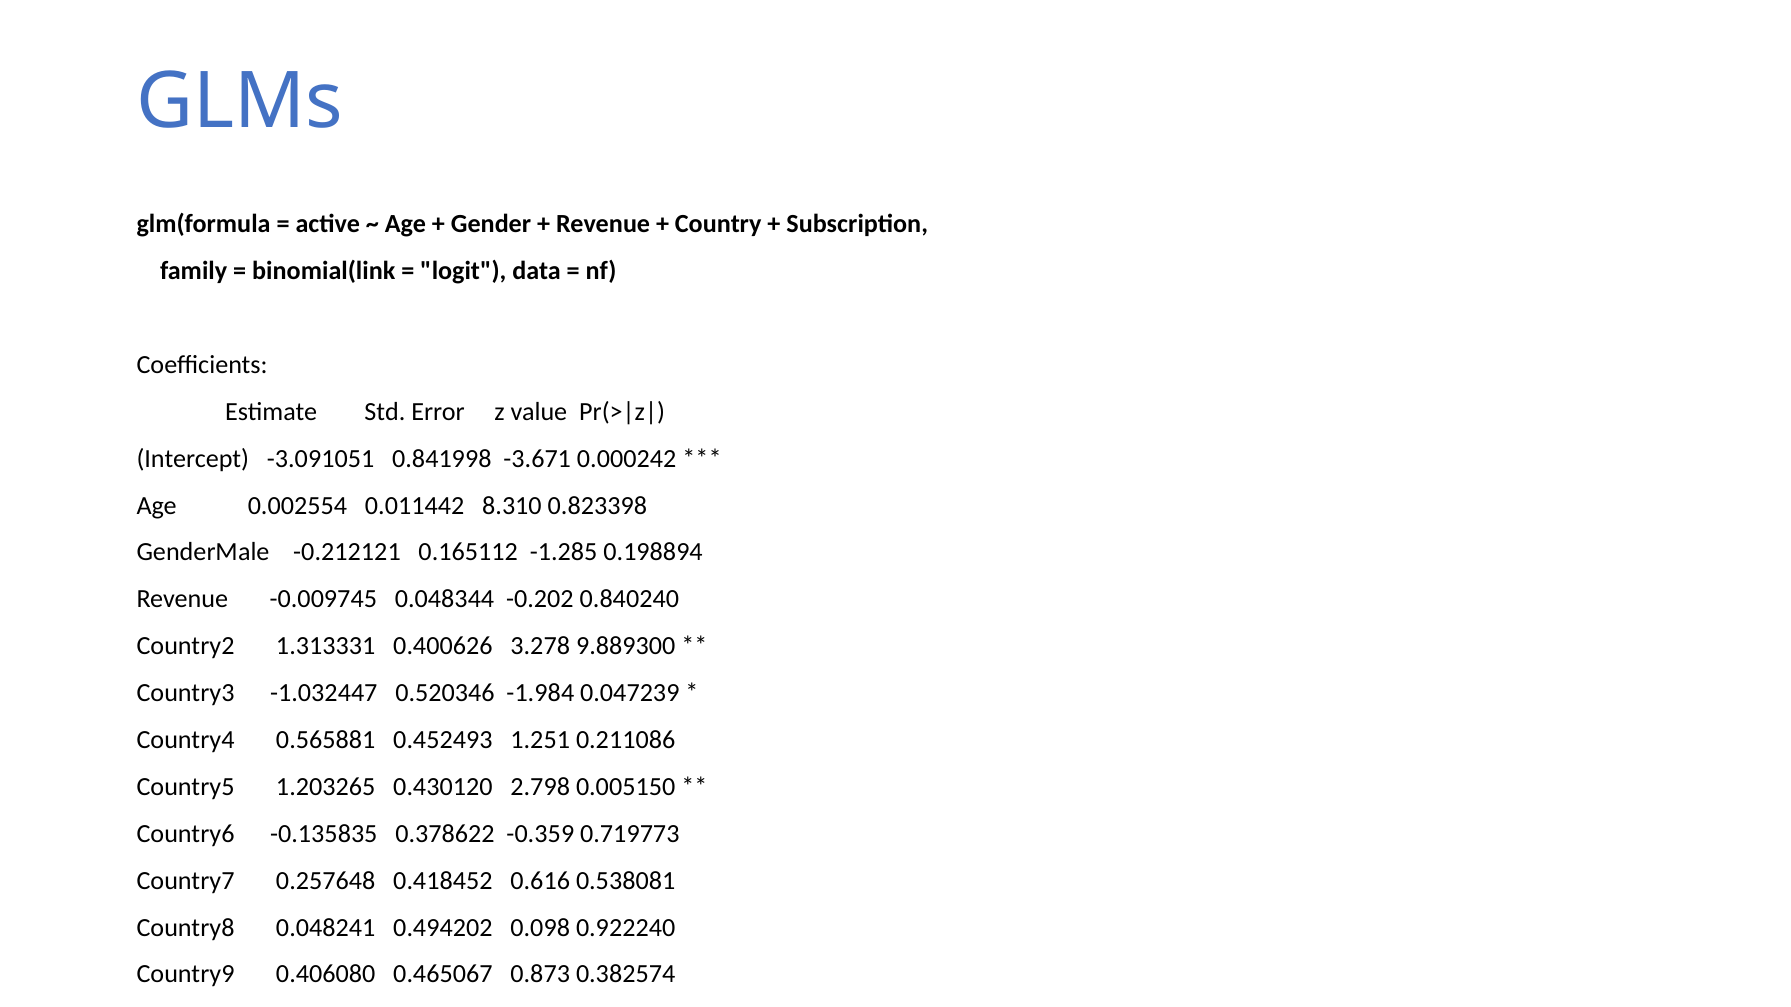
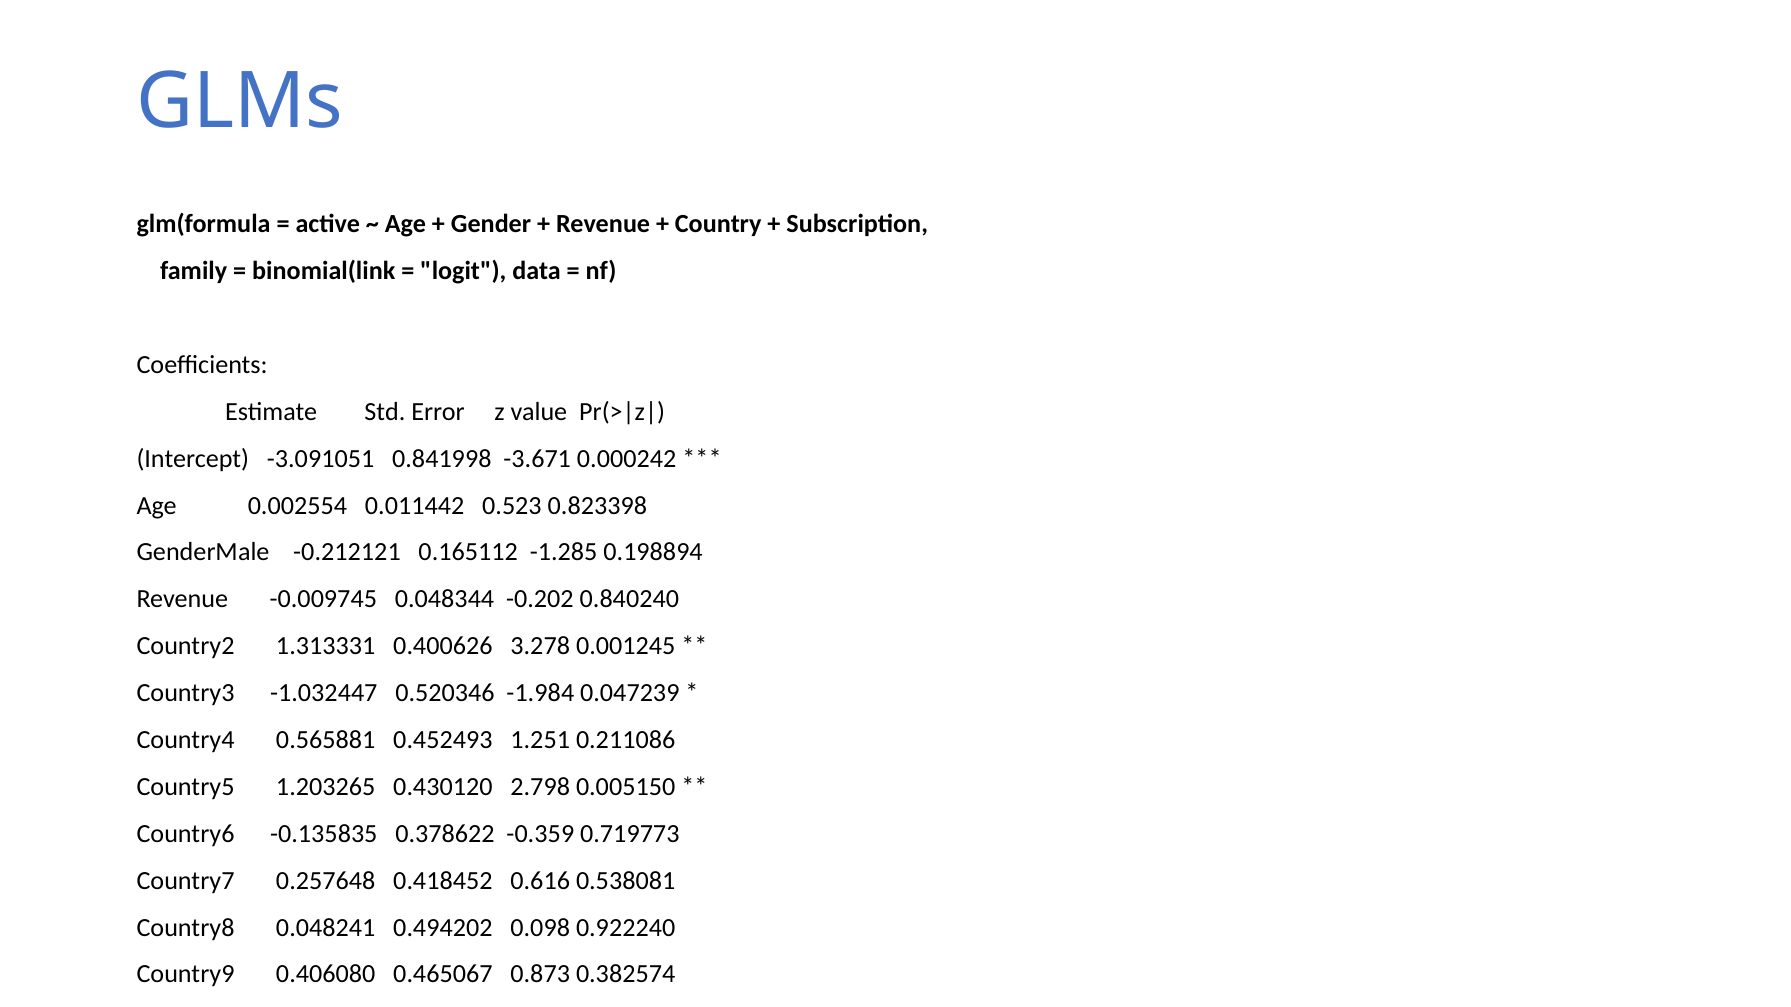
8.310: 8.310 -> 0.523 (512, 506)
9.889300: 9.889300 -> 0.001245 (626, 646)
